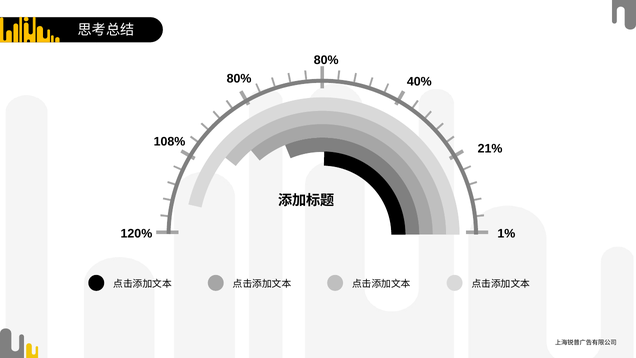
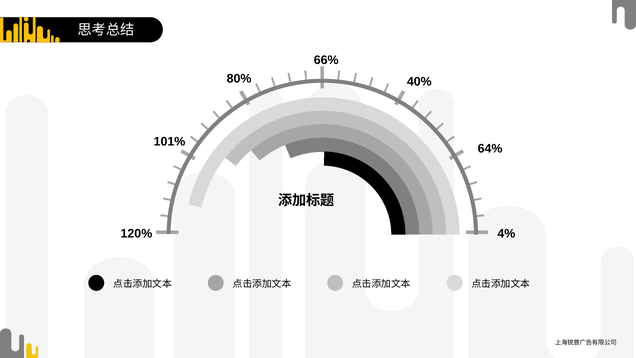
80%: 80% -> 66% (326, 60)
108%: 108% -> 101% (169, 141)
21%: 21% -> 64% (490, 149)
1%: 1% -> 4% (506, 233)
